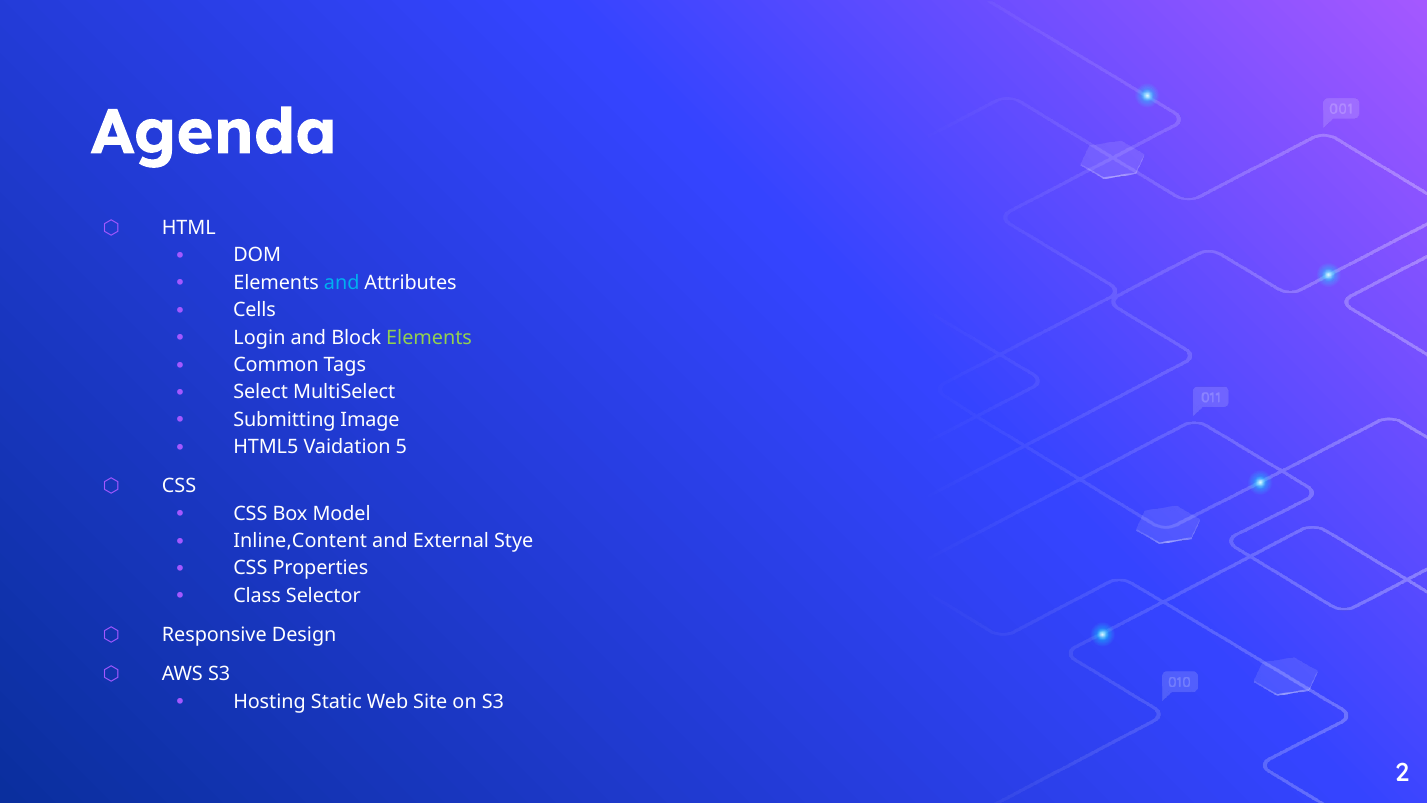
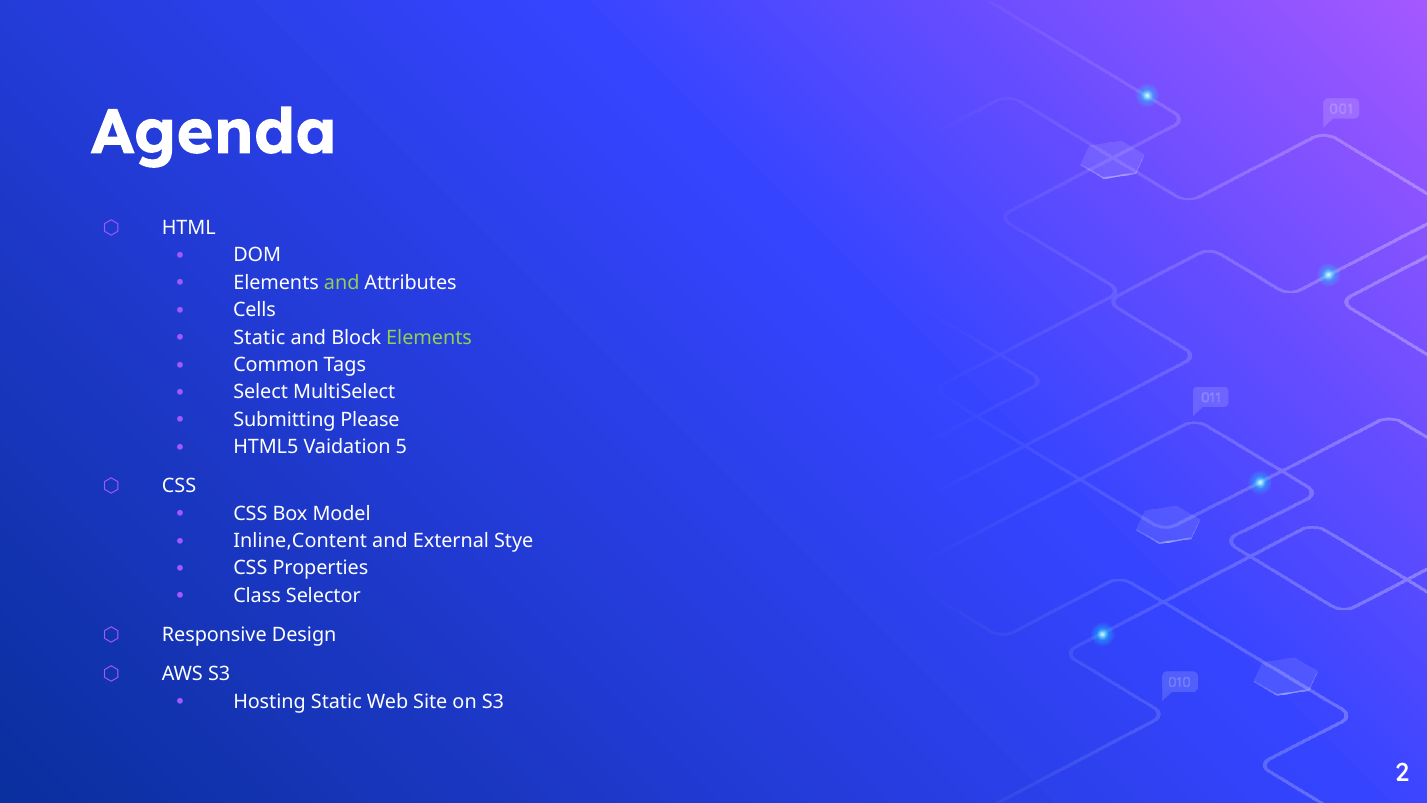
and colour: light blue -> light green (342, 283)
Login: Login -> Static (259, 337)
Image: Image -> Please (370, 419)
